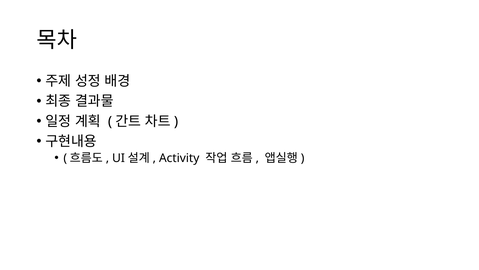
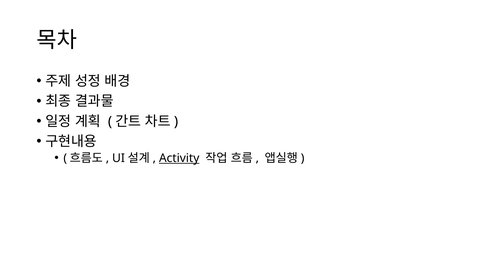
Activity underline: none -> present (179, 158)
